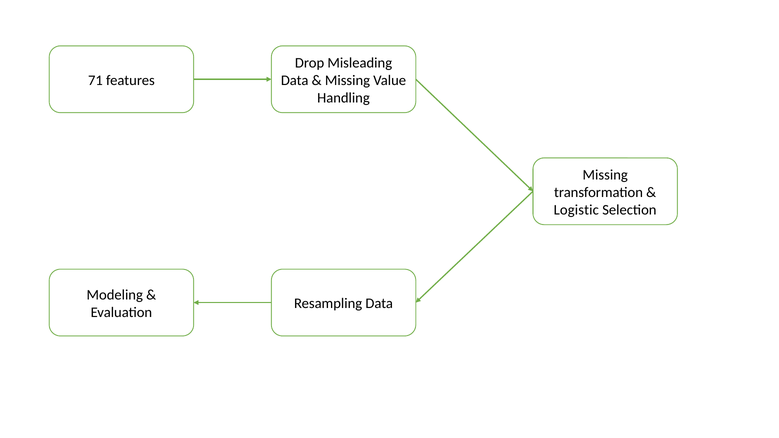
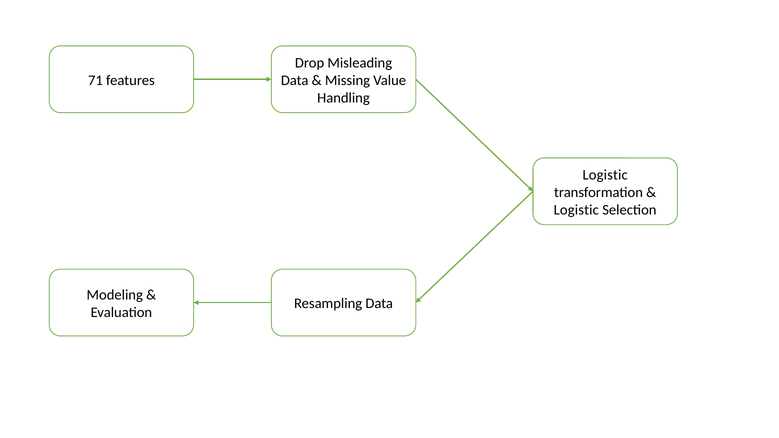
Missing: Missing -> Logistic (605, 175)
